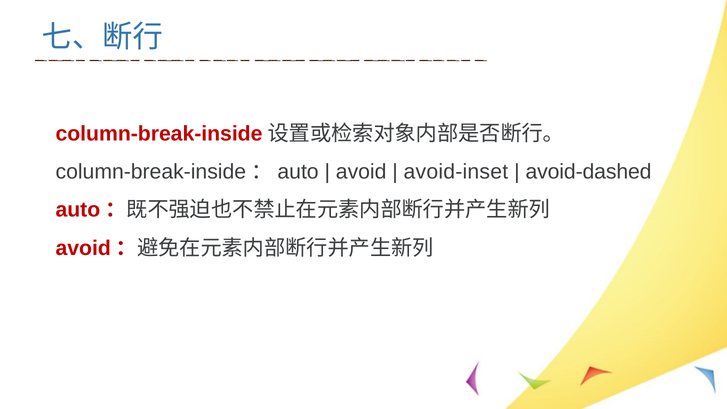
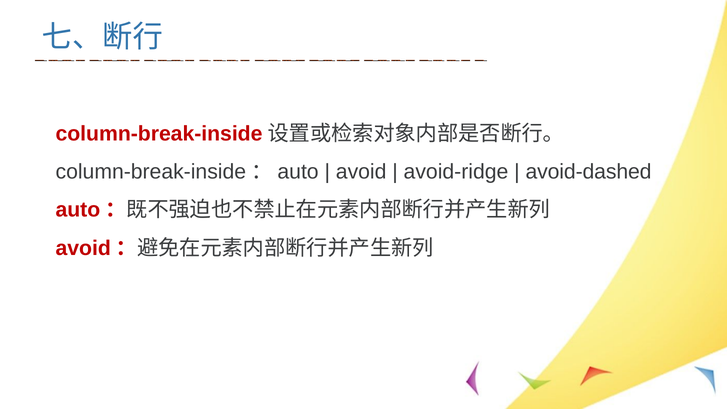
avoid-inset: avoid-inset -> avoid-ridge (456, 172)
